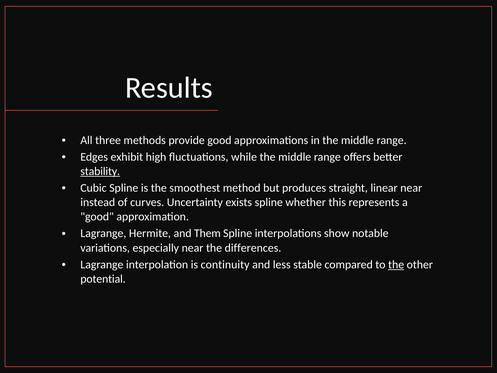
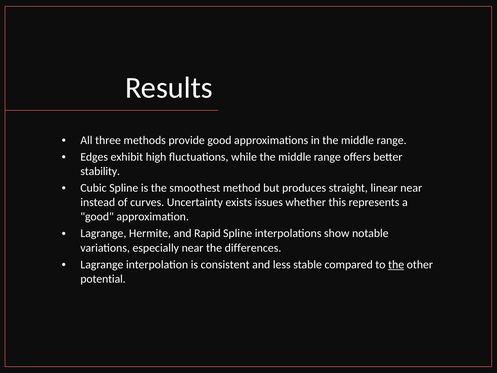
stability underline: present -> none (100, 171)
exists spline: spline -> issues (269, 202)
Them: Them -> Rapid (207, 233)
continuity: continuity -> consistent (225, 264)
